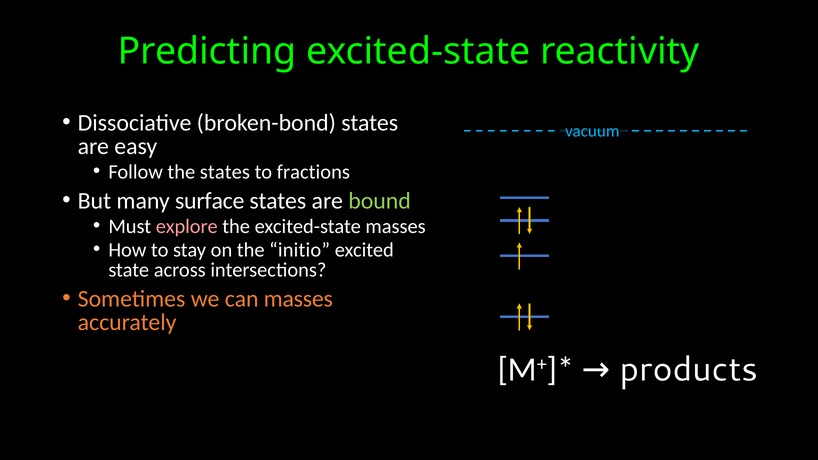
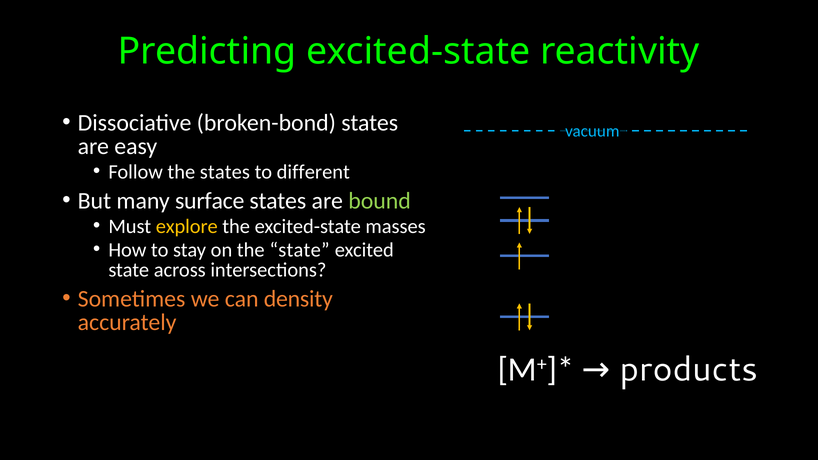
fractions: fractions -> different (313, 172)
explore colour: pink -> yellow (187, 226)
the initio: initio -> state (300, 250)
can masses: masses -> density (298, 299)
